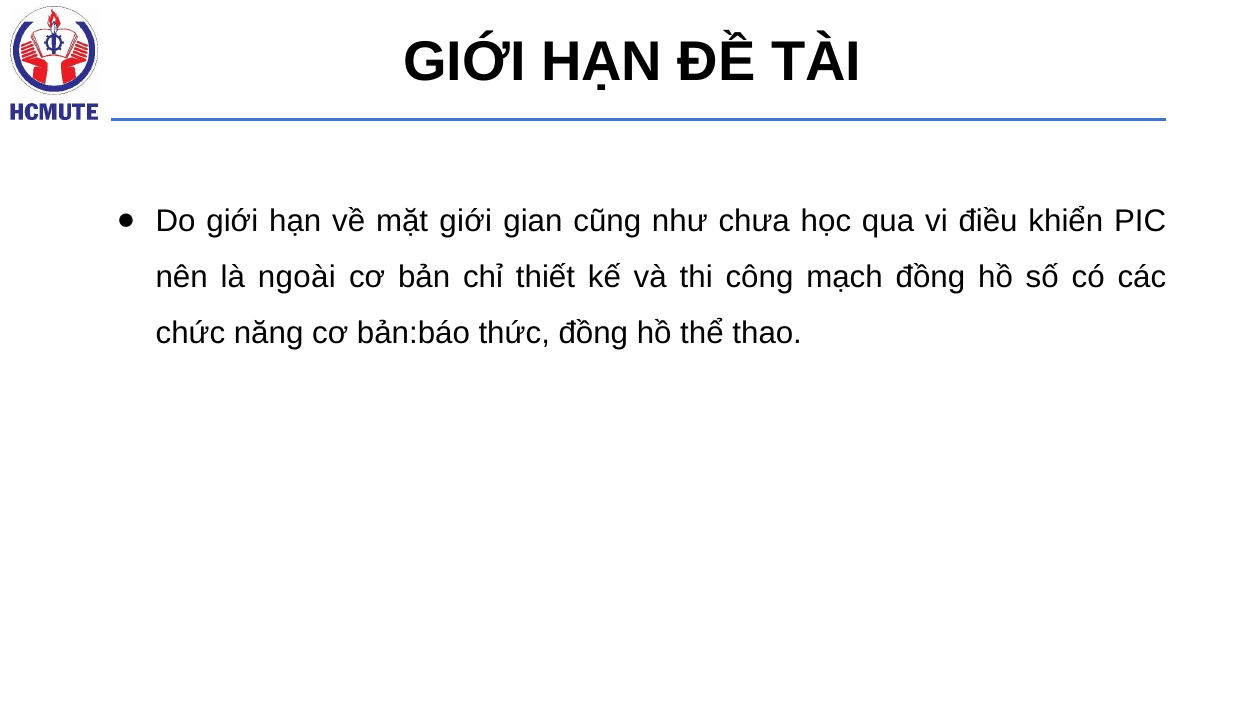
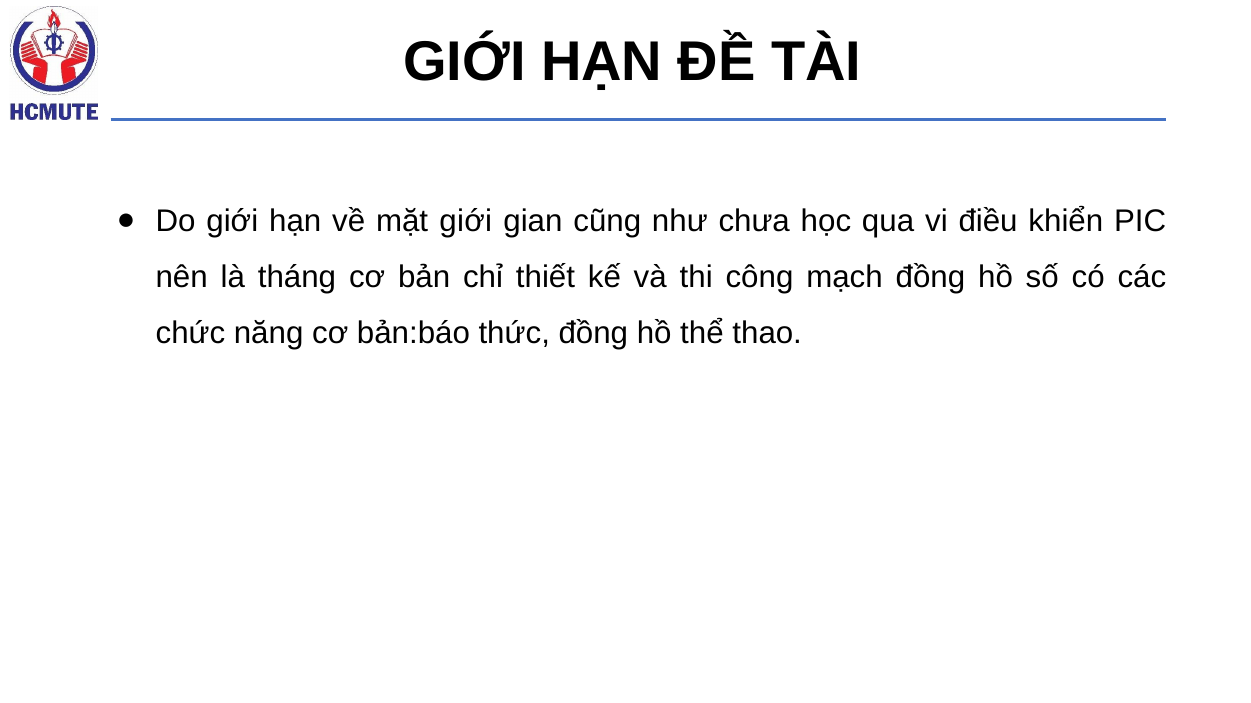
ngoài: ngoài -> tháng (297, 277)
